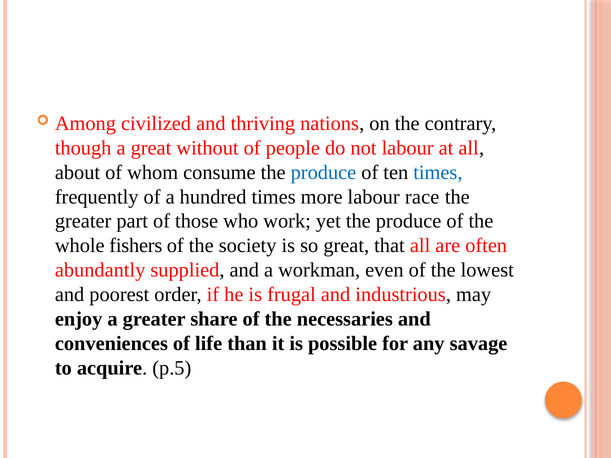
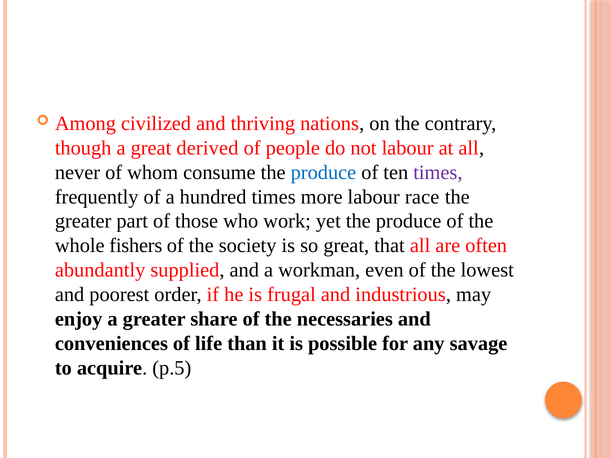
without: without -> derived (207, 148)
about: about -> never (77, 172)
times colour: blue -> purple (438, 172)
